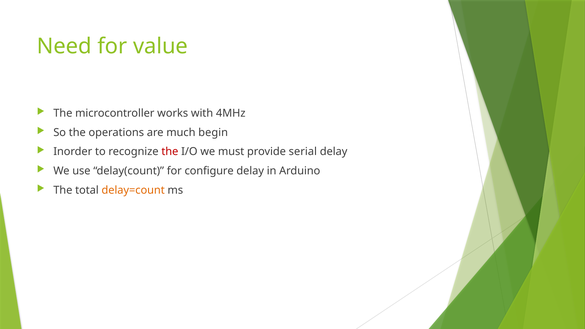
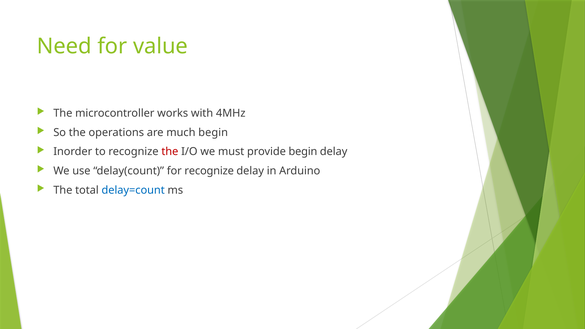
provide serial: serial -> begin (303, 152)
for configure: configure -> recognize (209, 171)
delay=count colour: orange -> blue (133, 190)
